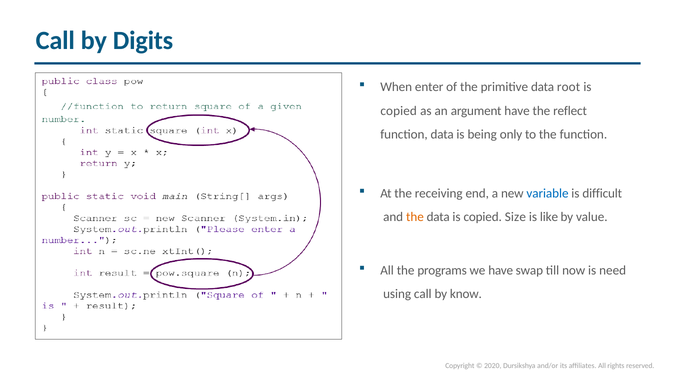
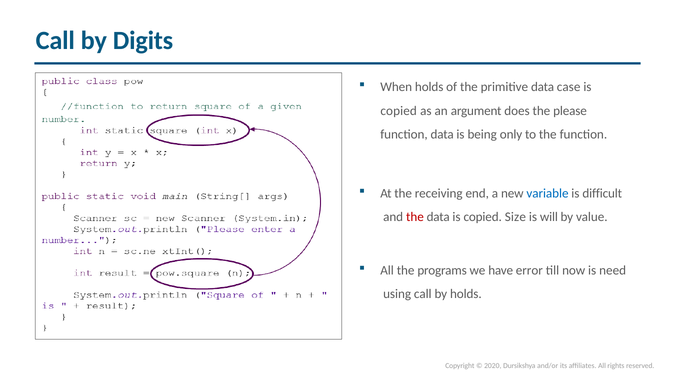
When enter: enter -> holds (429, 87)
root: root -> case (569, 87)
argument have: have -> does (517, 111)
reflect: reflect -> please (570, 111)
the colour: orange -> red (415, 217)
like: like -> will (549, 217)
swap: swap -> error (529, 270)
by know: know -> holds (466, 294)
